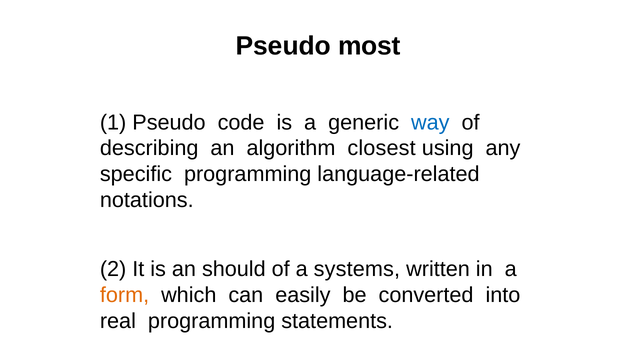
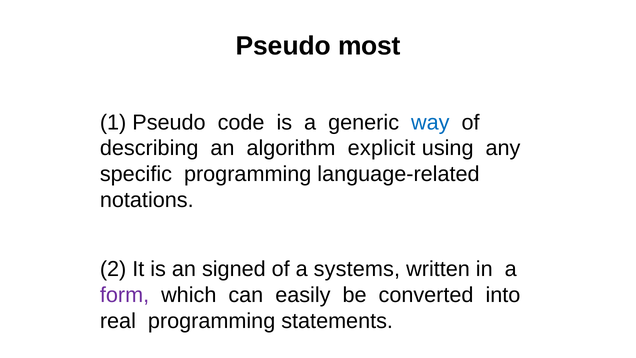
closest: closest -> explicit (382, 148)
should: should -> signed (234, 269)
form colour: orange -> purple (125, 295)
